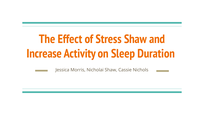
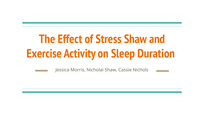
Increase: Increase -> Exercise (44, 53)
